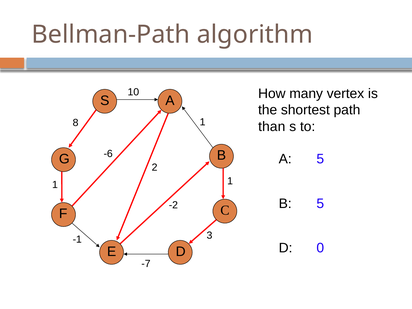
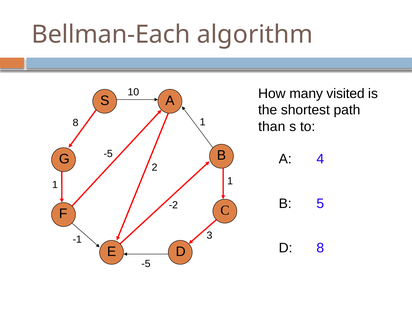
Bellman-Path: Bellman-Path -> Bellman-Each (111, 34)
vertex: vertex -> visited (346, 94)
-6: -6 -> -5 (108, 154)
A 5: 5 -> 4 (320, 159)
D 0: 0 -> 8 (320, 248)
-7: -7 -> -5 (146, 264)
